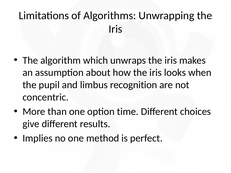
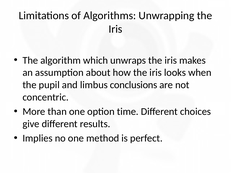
recognition: recognition -> conclusions (134, 85)
